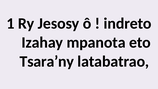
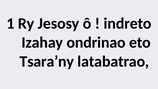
mpanota: mpanota -> ondrinao (96, 42)
